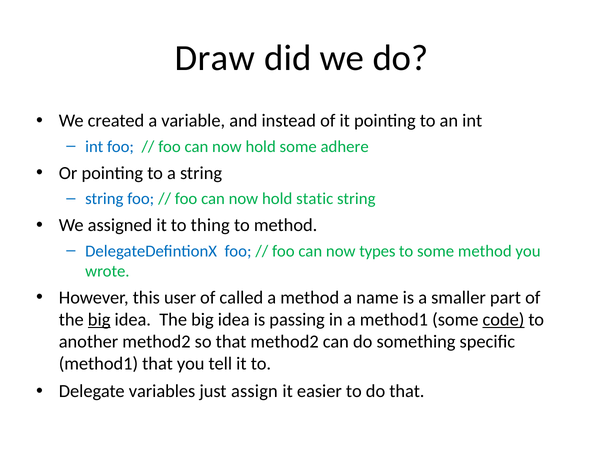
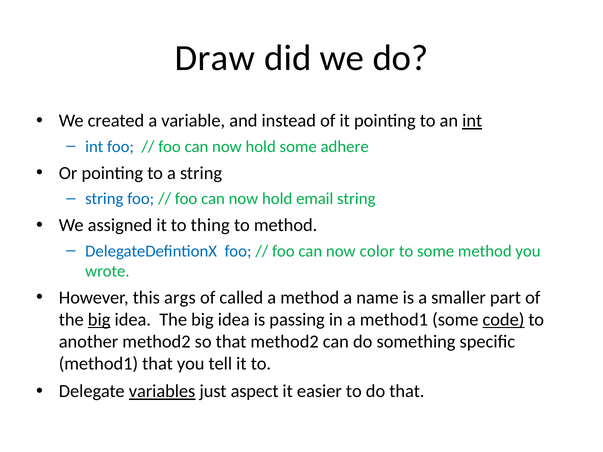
int underline: none -> present (472, 121)
static: static -> email (315, 199)
types: types -> color (377, 251)
user: user -> args (180, 298)
variables underline: none -> present (162, 392)
assign: assign -> aspect (255, 392)
